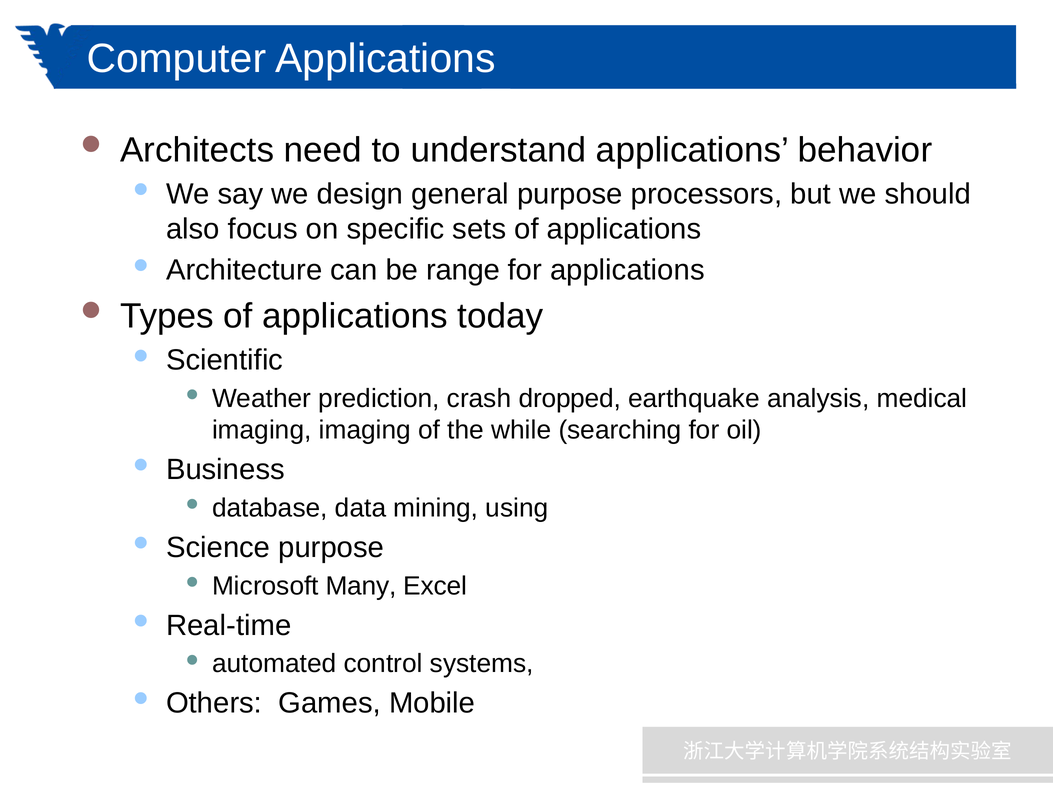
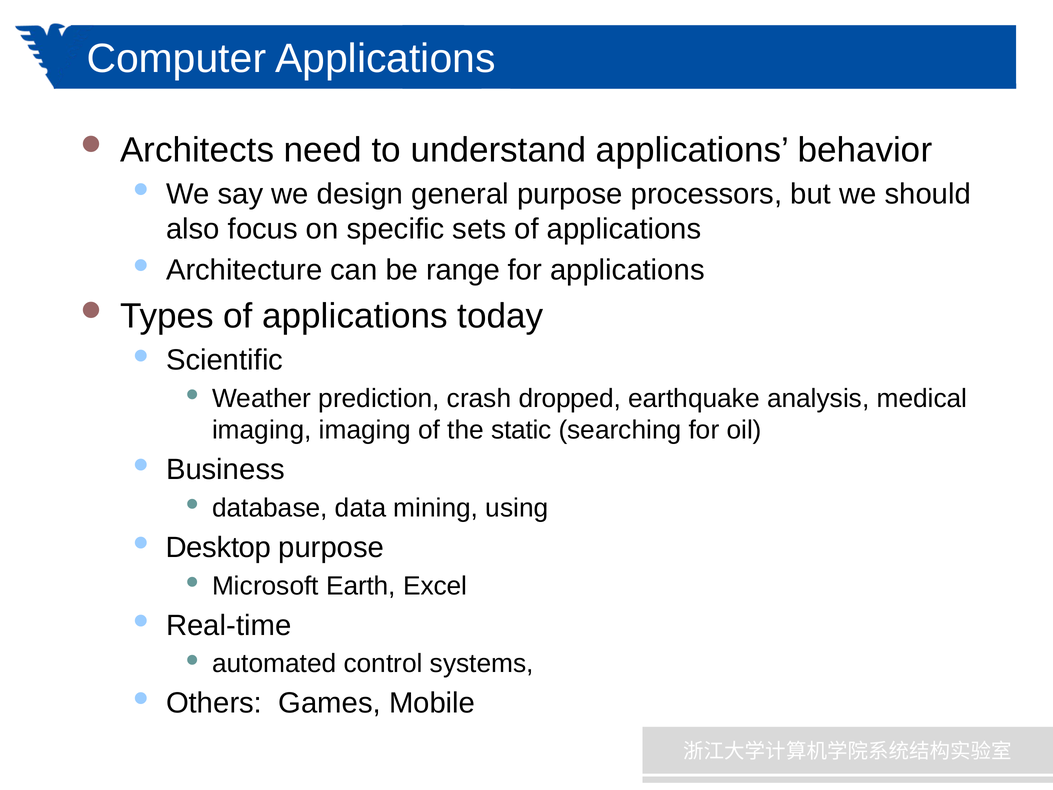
while: while -> static (521, 430)
Science: Science -> Desktop (218, 547)
Many: Many -> Earth (361, 586)
